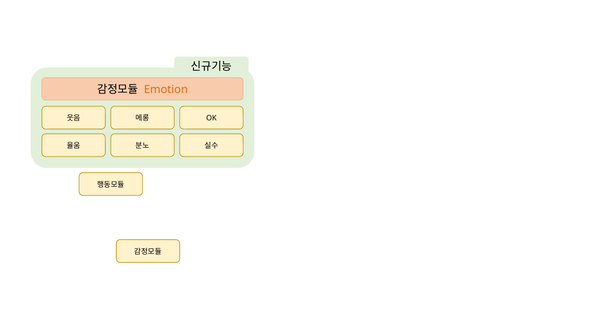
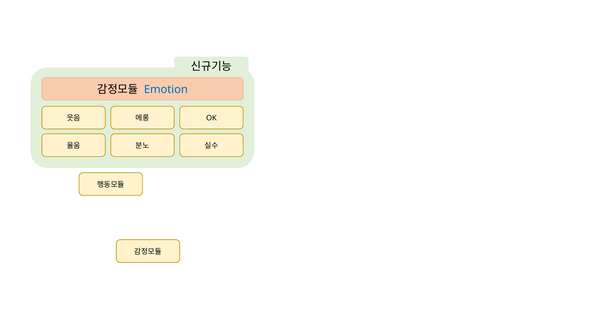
Emotion colour: orange -> blue (166, 90)
